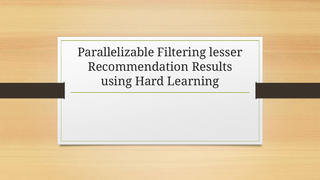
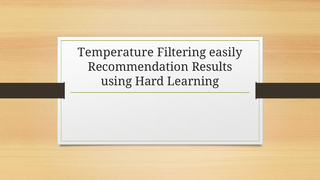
Parallelizable: Parallelizable -> Temperature (116, 53)
lesser: lesser -> easily (226, 53)
